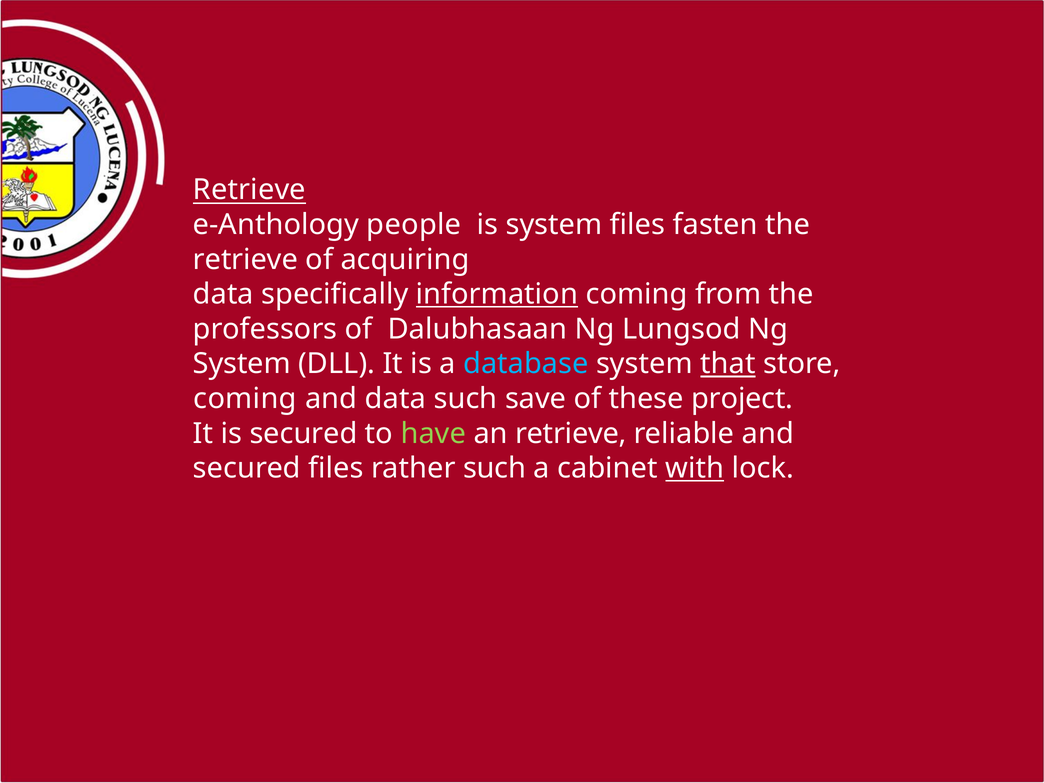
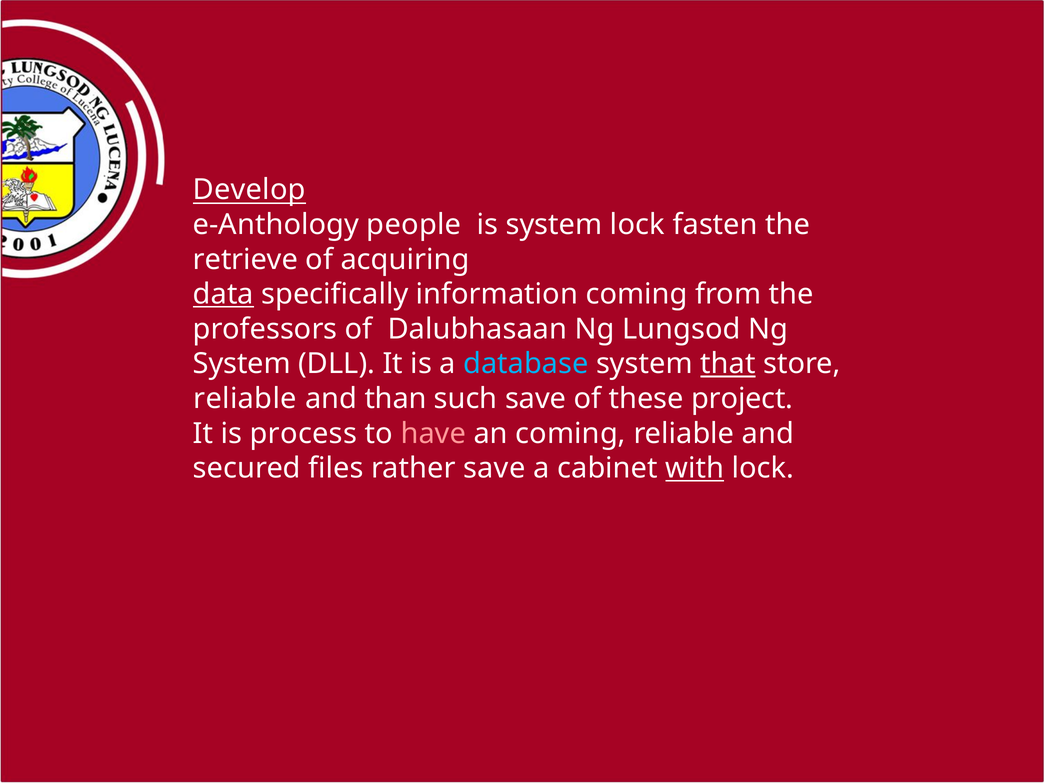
Retrieve: Retrieve -> Develop (249, 190)
system files: files -> lock (637, 225)
data underline: none -> present (223, 294)
information underline: present -> none (497, 294)
coming: coming -> reliable (245, 399)
and data: data -> than (396, 399)
is secured: secured -> process (303, 434)
have colour: light green -> pink (433, 434)
an retrieve: retrieve -> coming (571, 434)
rather such: such -> save (494, 468)
